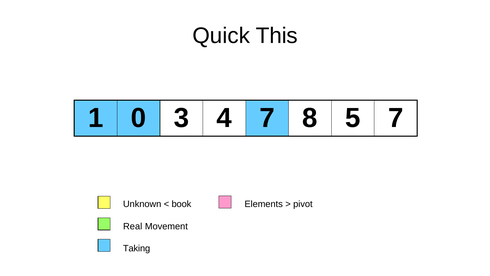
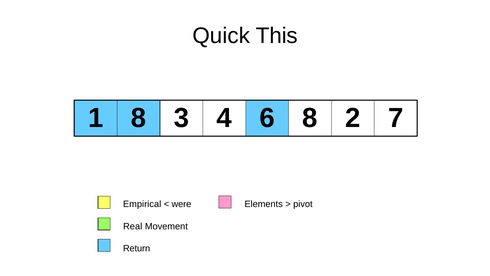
1 0: 0 -> 8 (139, 118)
4 7: 7 -> 6 (267, 118)
5: 5 -> 2 (353, 118)
Unknown: Unknown -> Empirical (142, 204)
book: book -> were (181, 204)
Taking: Taking -> Return (137, 248)
